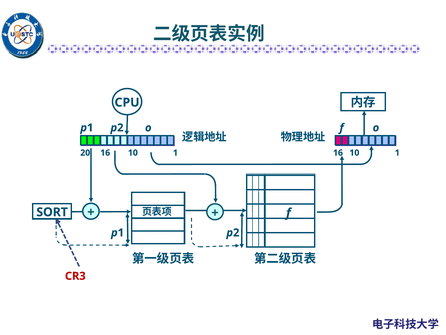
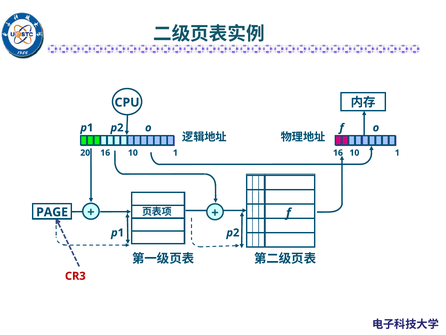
SORT: SORT -> PAGE (52, 212)
